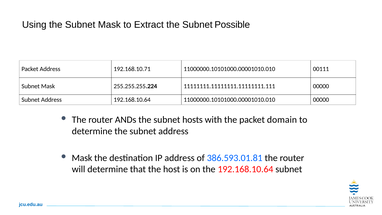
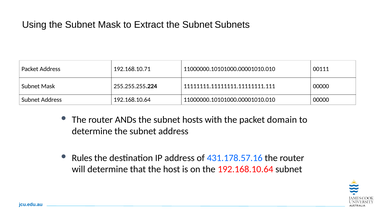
Possible: Possible -> Subnets (232, 25)
Mask: Mask -> Rules (82, 158)
386.593.01.81: 386.593.01.81 -> 431.178.57.16 (235, 158)
